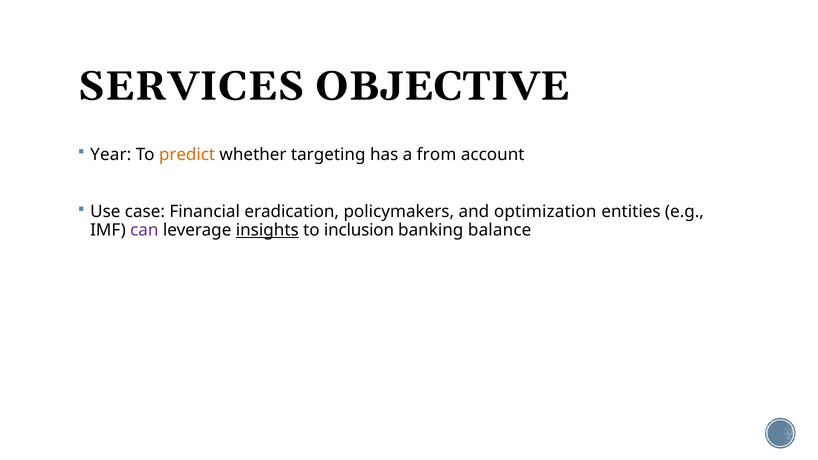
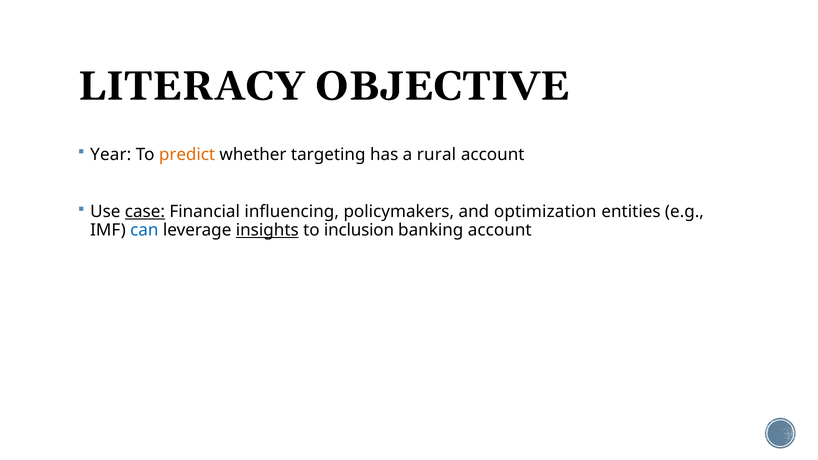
SERVICES: SERVICES -> LITERACY (191, 86)
from: from -> rural (437, 155)
case underline: none -> present (145, 212)
eradication: eradication -> influencing (292, 212)
can colour: purple -> blue (144, 230)
banking balance: balance -> account (500, 230)
